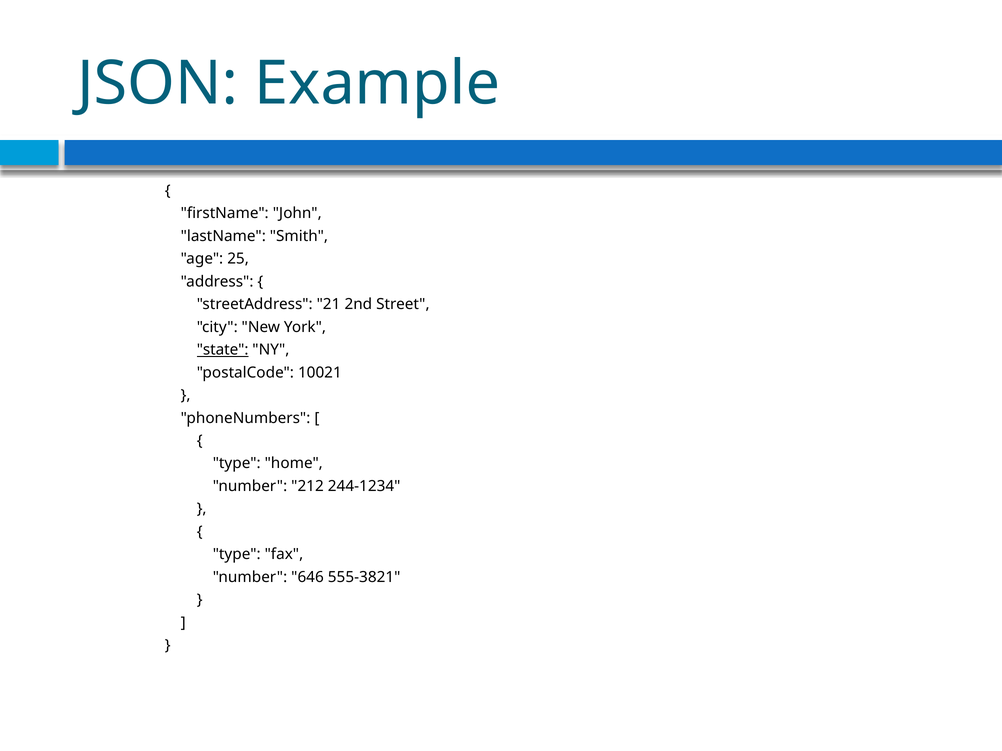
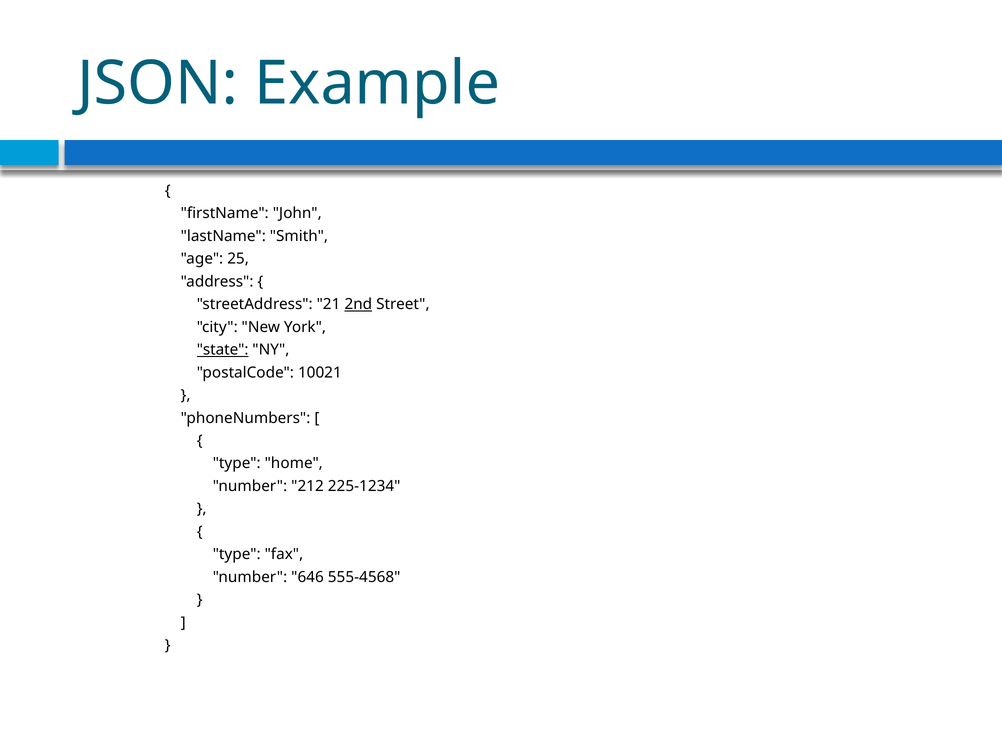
2nd underline: none -> present (358, 304)
244-1234: 244-1234 -> 225-1234 (364, 487)
555-3821: 555-3821 -> 555-4568 (364, 578)
